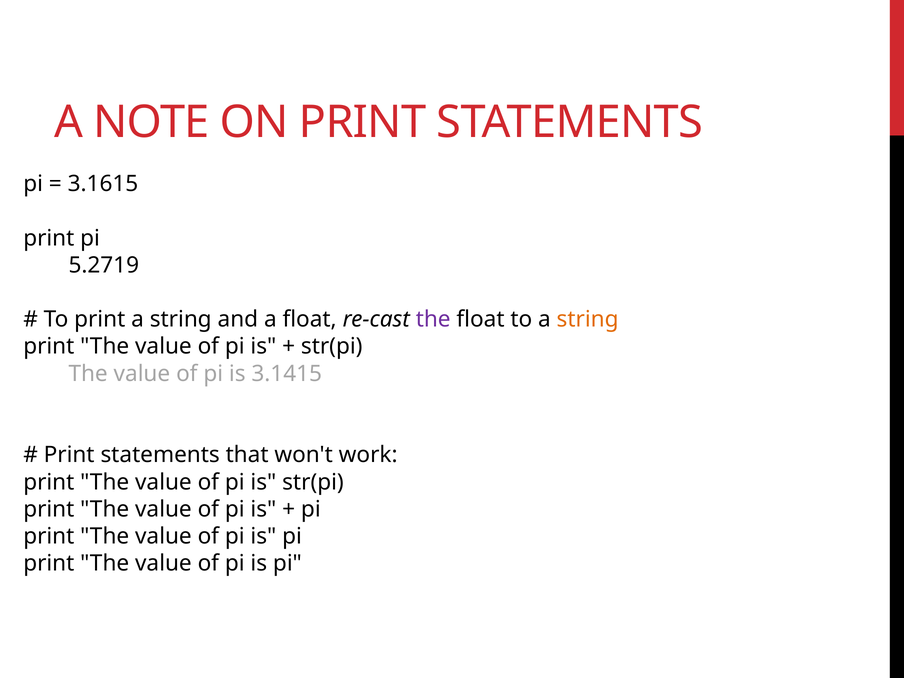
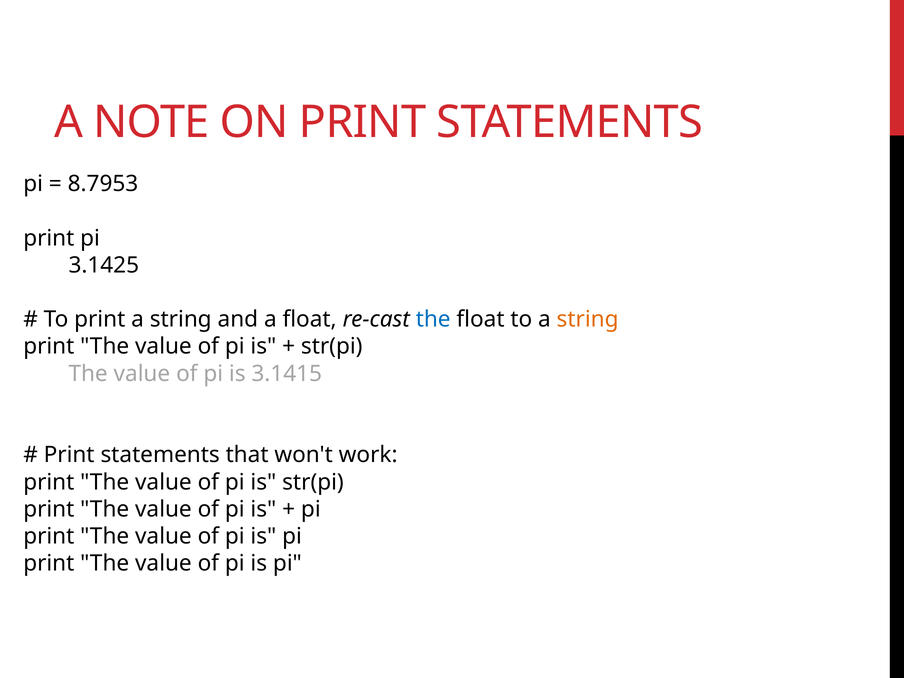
3.1615: 3.1615 -> 8.7953 (103, 184)
5.2719: 5.2719 -> 3.1425 (104, 265)
the colour: purple -> blue (433, 319)
